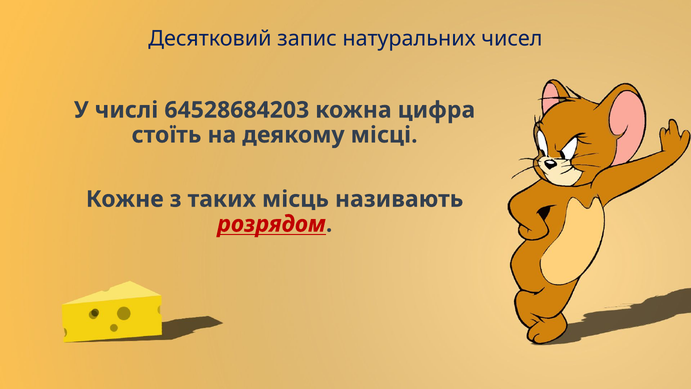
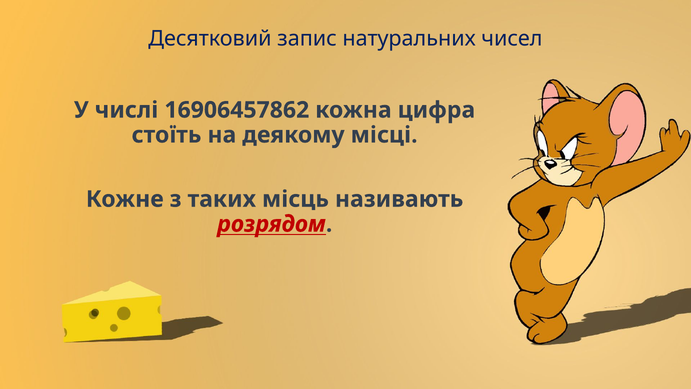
64528684203: 64528684203 -> 16906457862 (237, 110)
